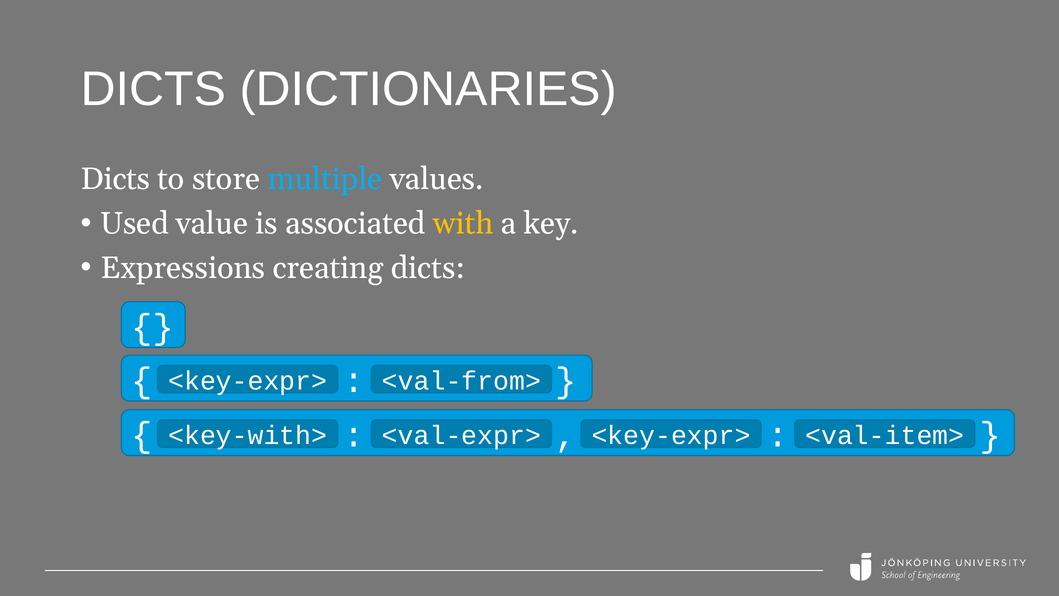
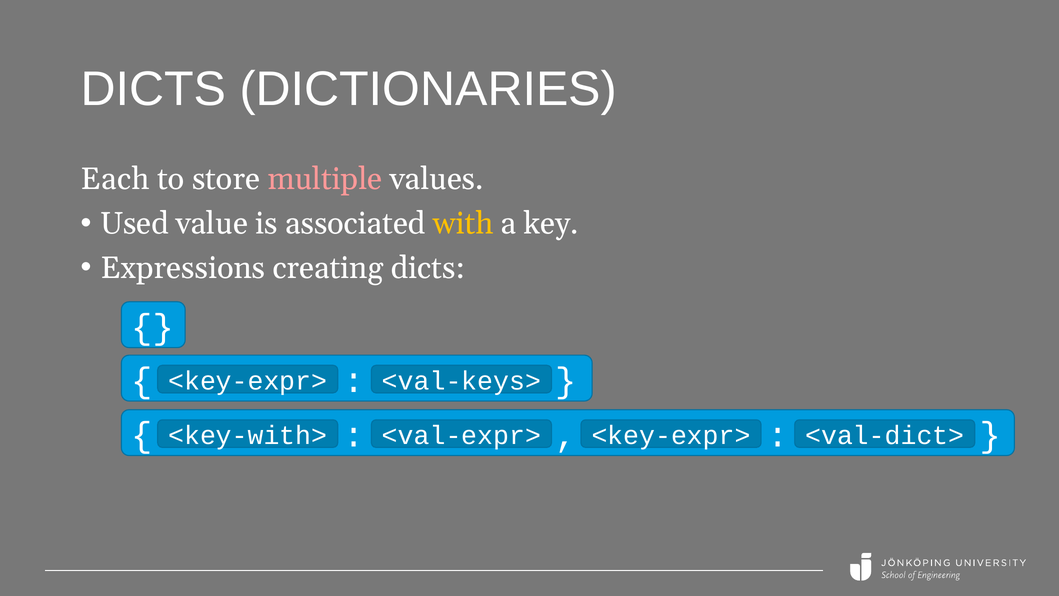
Dicts: Dicts -> Each (115, 179)
multiple colour: light blue -> pink (325, 179)
<val-from>: <val-from> -> <val-keys> (461, 381)
<val-item>: <val-item> -> <val-dict> (885, 435)
